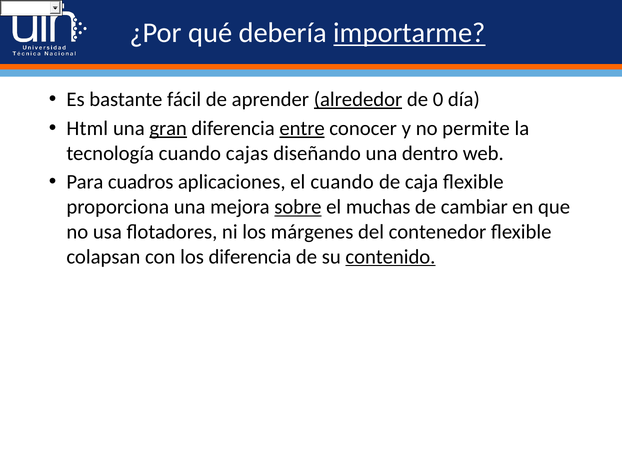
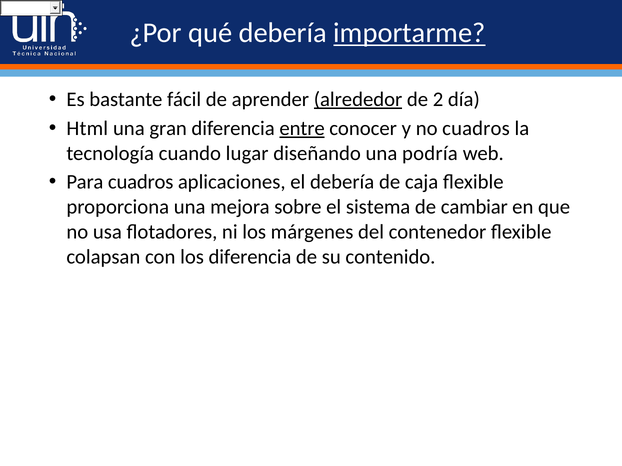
0: 0 -> 2 (438, 99)
gran underline: present -> none (168, 128)
no permite: permite -> cuadros (476, 128)
cajas: cajas -> lugar (247, 153)
dentro: dentro -> podría (430, 153)
el cuando: cuando -> debería (342, 182)
sobre underline: present -> none (298, 207)
muchas: muchas -> sistema (378, 207)
contenido underline: present -> none (390, 257)
